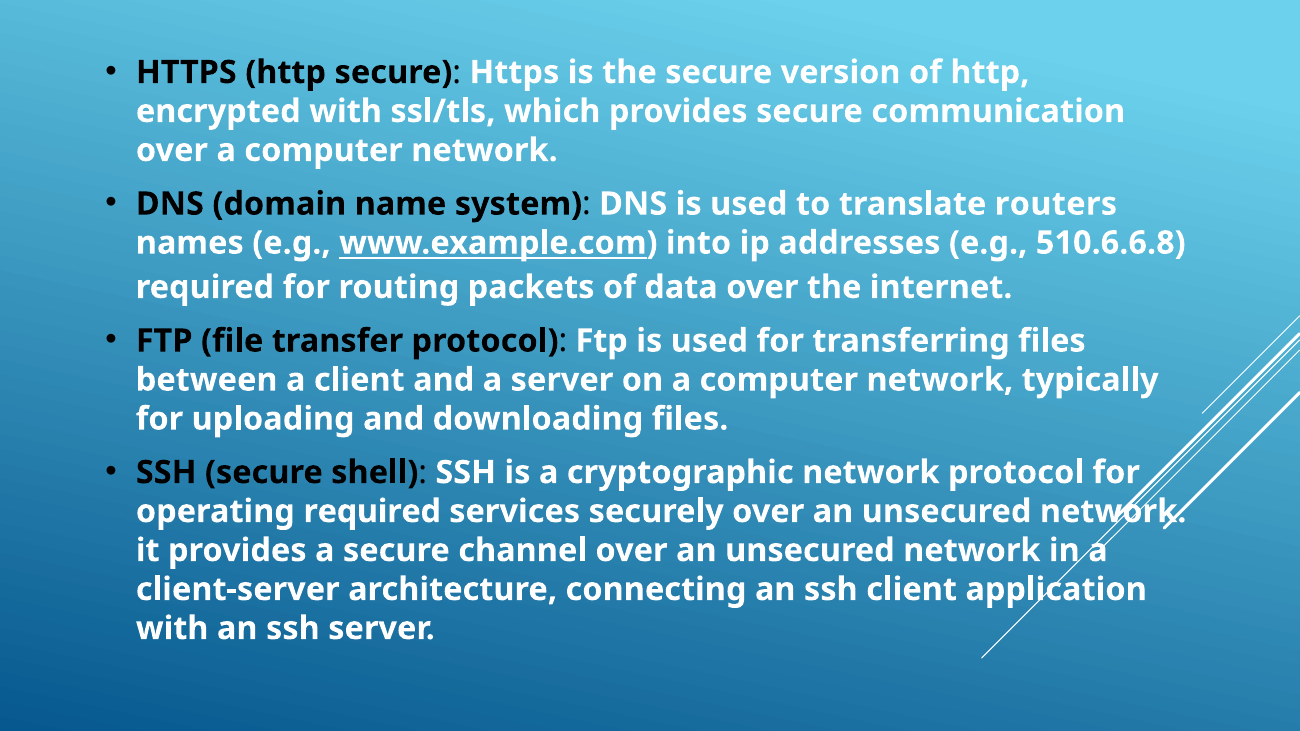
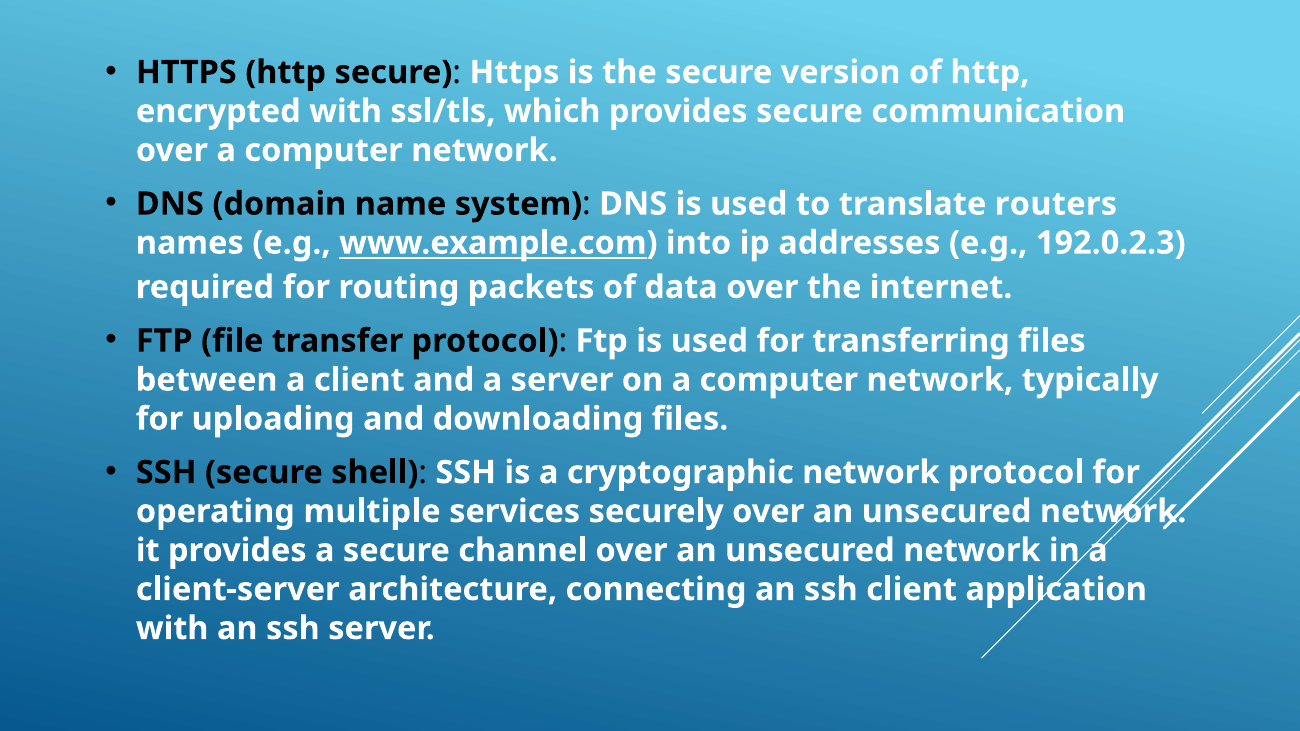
510.6.6.8: 510.6.6.8 -> 192.0.2.3 (1111, 243)
operating required: required -> multiple (372, 512)
